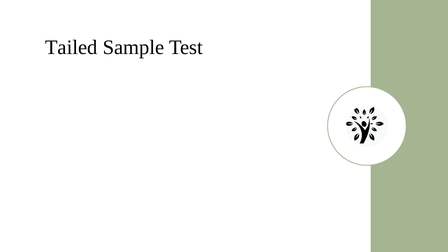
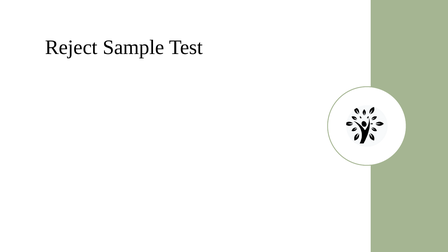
Tailed: Tailed -> Reject (71, 47)
